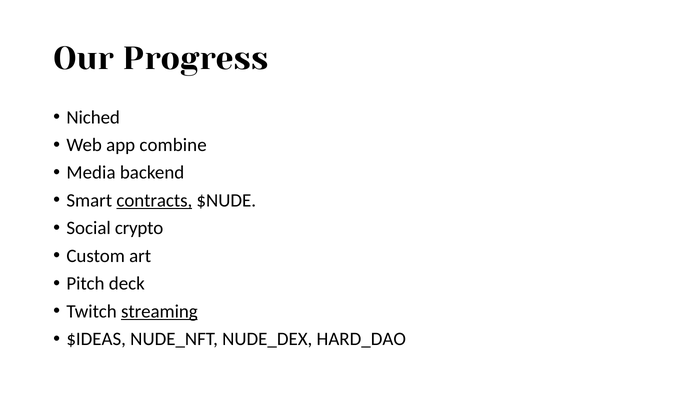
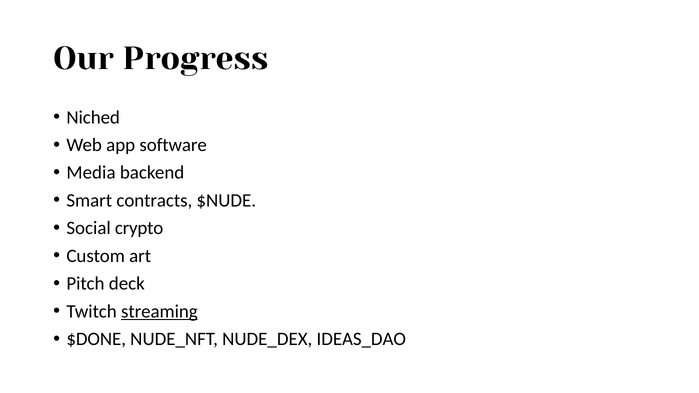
combine: combine -> software (173, 145)
contracts underline: present -> none (154, 201)
$IDEAS: $IDEAS -> $DONE (96, 339)
HARD_DAO: HARD_DAO -> IDEAS_DAO (361, 339)
